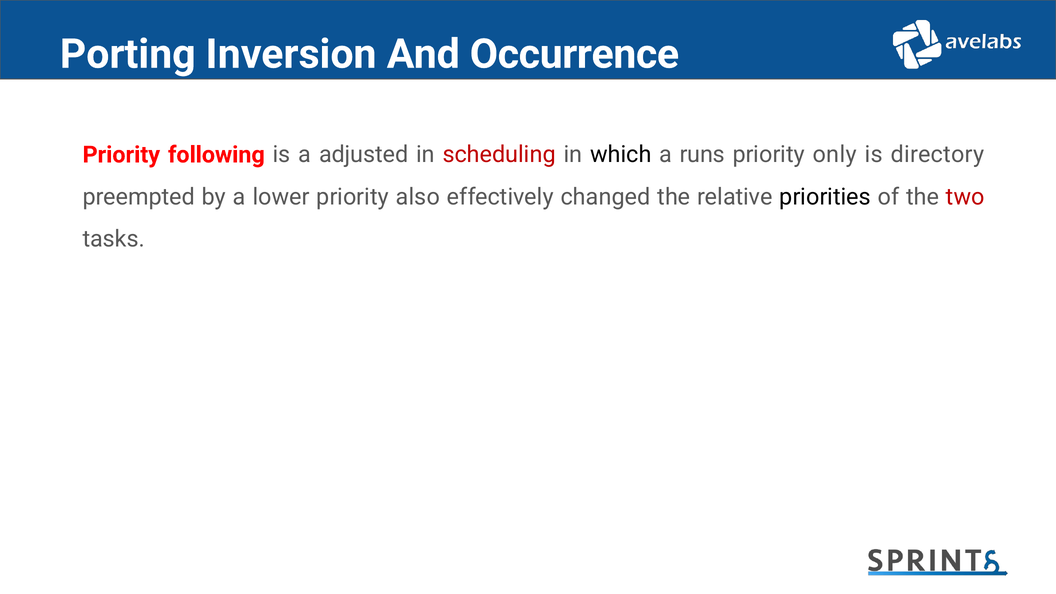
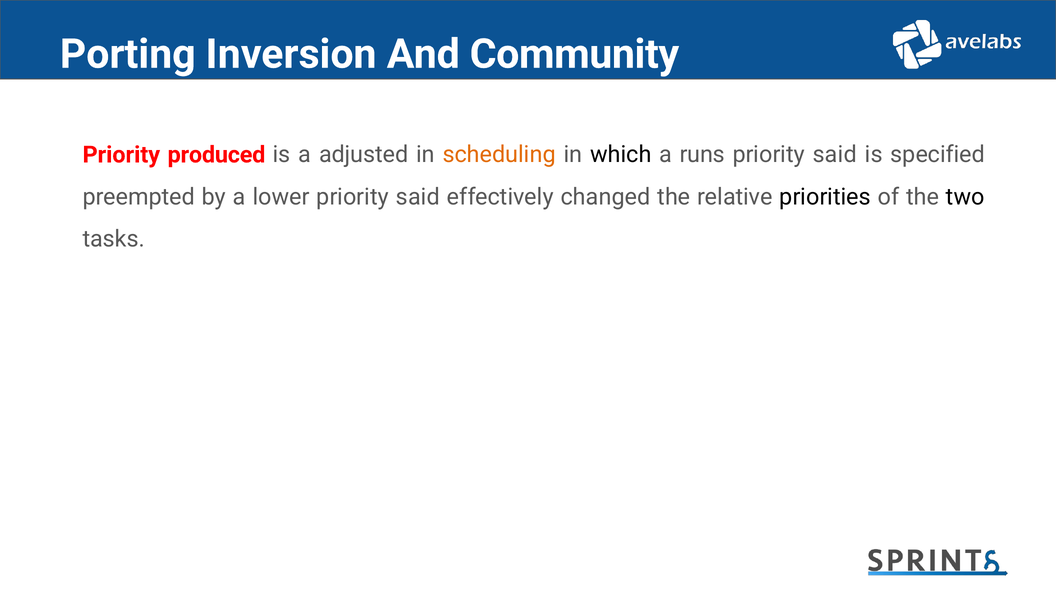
Occurrence: Occurrence -> Community (574, 54)
following: following -> produced (216, 155)
scheduling colour: red -> orange (499, 155)
only: only -> said (835, 155)
directory: directory -> specified (938, 155)
lower priority also: also -> said (418, 197)
two colour: red -> black (965, 197)
